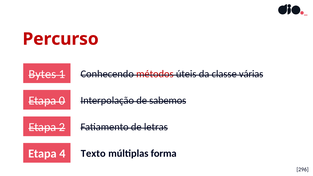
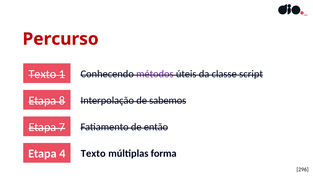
Bytes: Bytes -> Texto (42, 74)
métodos colour: red -> purple (155, 74)
várias: várias -> script (251, 74)
0: 0 -> 8 (62, 101)
2: 2 -> 7 (62, 127)
letras: letras -> então (156, 127)
